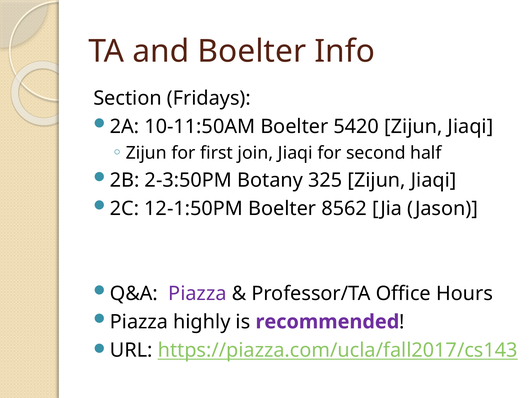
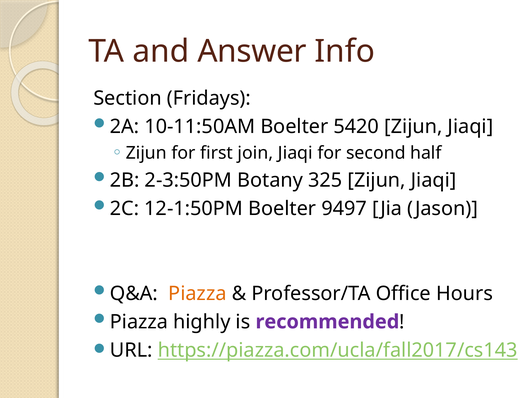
and Boelter: Boelter -> Answer (252, 51)
8562: 8562 -> 9497 (344, 209)
Piazza colour: purple -> orange (197, 294)
